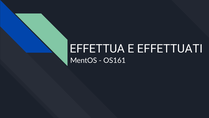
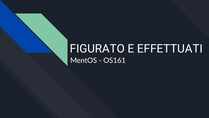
EFFETTUA: EFFETTUA -> FIGURATO (97, 48)
